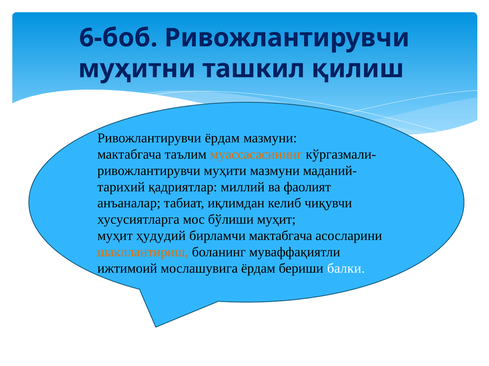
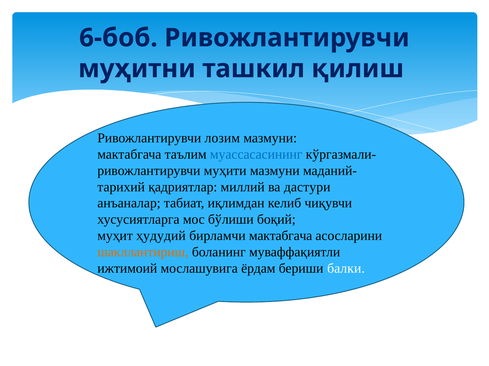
Ривожлантирувчи ёрдам: ёрдам -> лозим (222, 138)
муассасасининг colour: orange -> blue (256, 155)
фаолият: фаолият -> дастури (307, 187)
бўлиши муҳит: муҳит -> боқий (276, 220)
